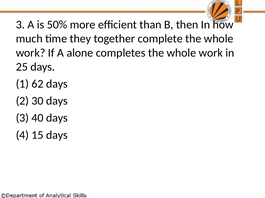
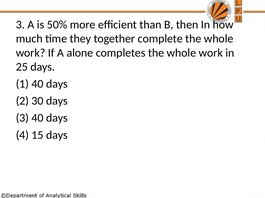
1 62: 62 -> 40 (38, 84)
